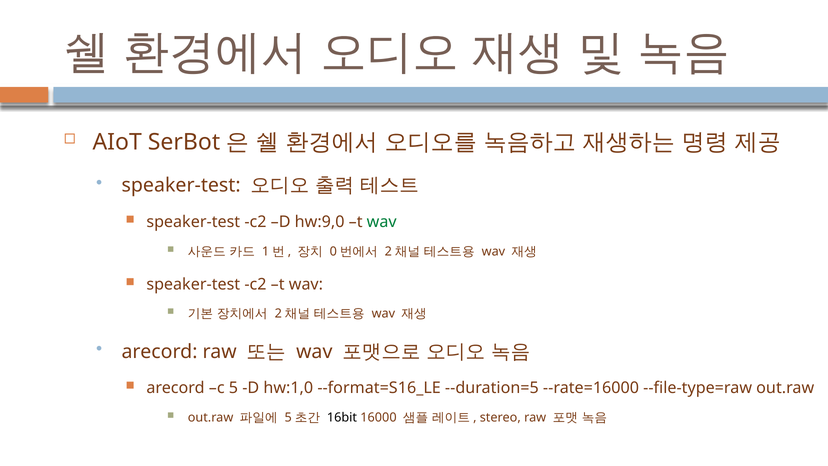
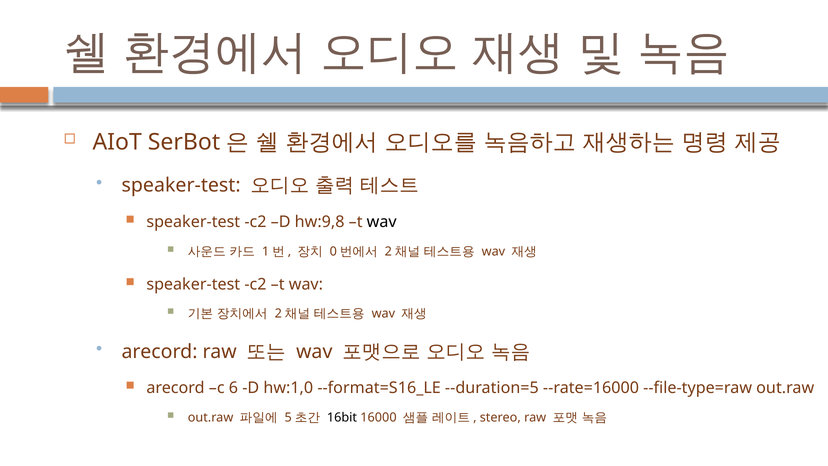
hw:9,0: hw:9,0 -> hw:9,8 (320, 222)
wav colour: green -> black (382, 222)
5: 5 -> 6 (233, 388)
